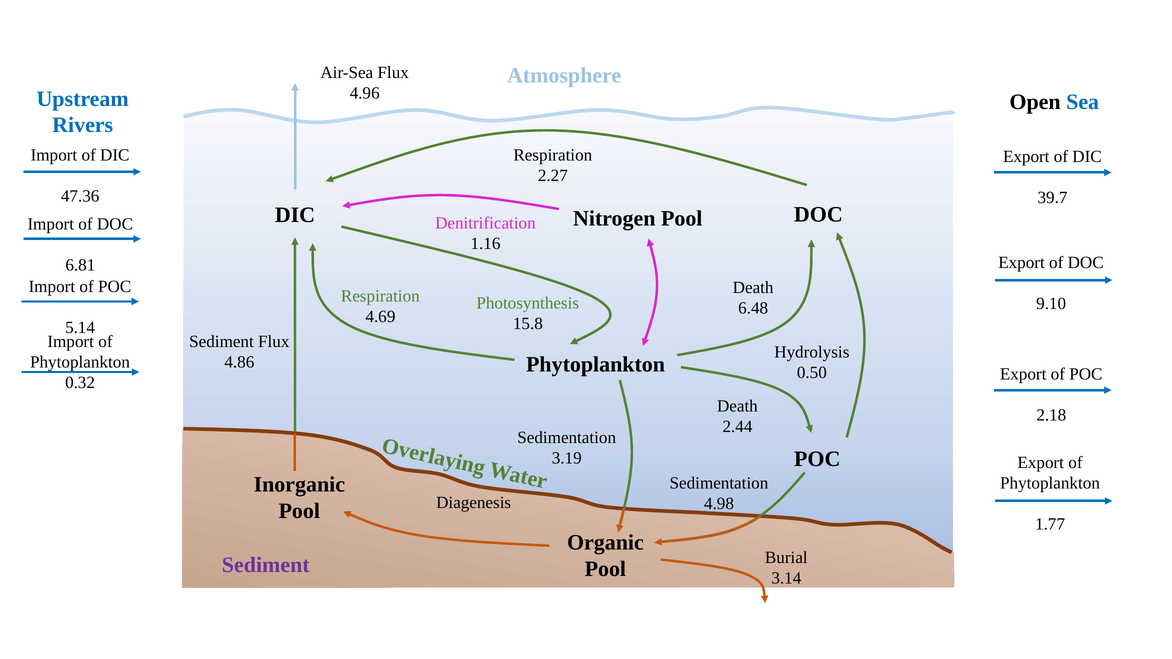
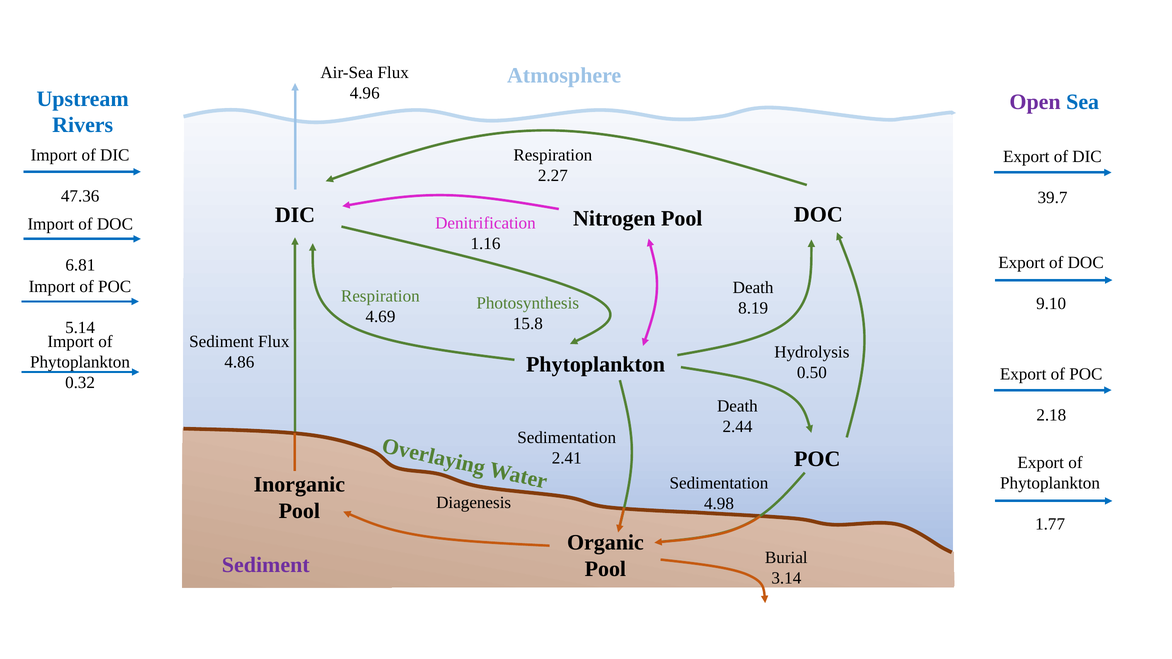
Open colour: black -> purple (1035, 102)
6.48: 6.48 -> 8.19 (753, 308)
3.19: 3.19 -> 2.41 (567, 458)
